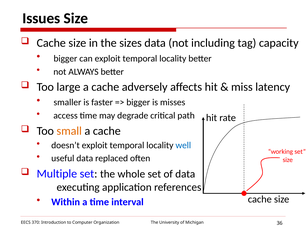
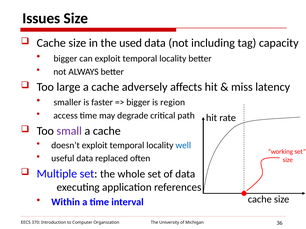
sizes: sizes -> used (131, 43)
misses: misses -> region (173, 103)
small colour: orange -> purple (69, 131)
